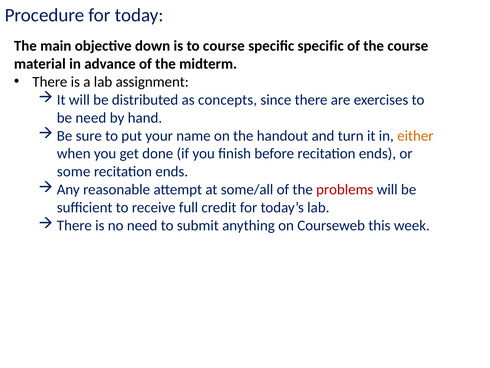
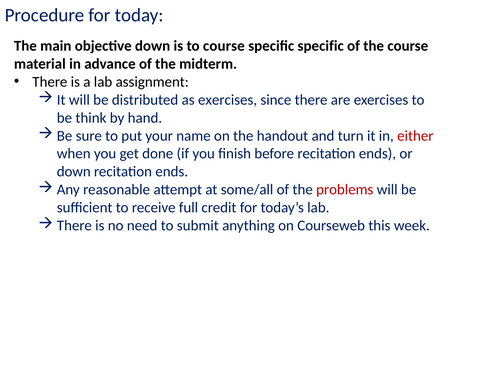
as concepts: concepts -> exercises (228, 100)
be need: need -> think (91, 118)
either colour: orange -> red (415, 136)
some: some -> down (74, 171)
